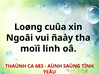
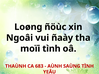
cuûa: cuûa -> ñöùc (55, 27)
moïi linh: linh -> tình (51, 49)
